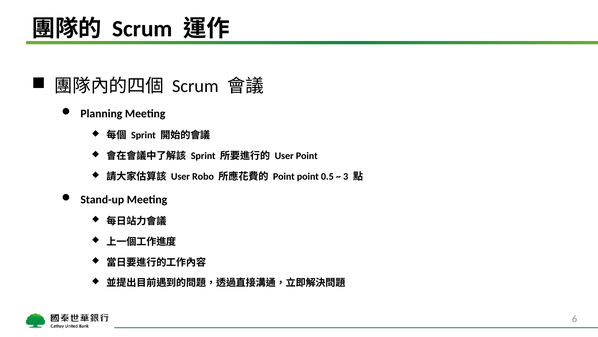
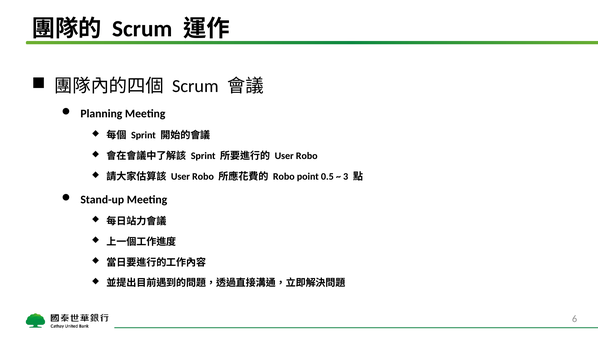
Point: Point -> Robo (307, 156)
Point: Point -> Robo (284, 176)
